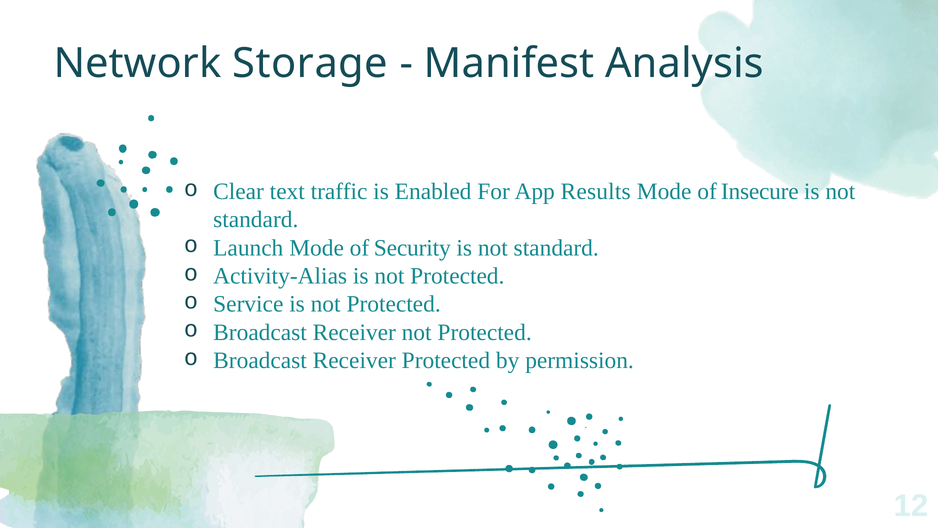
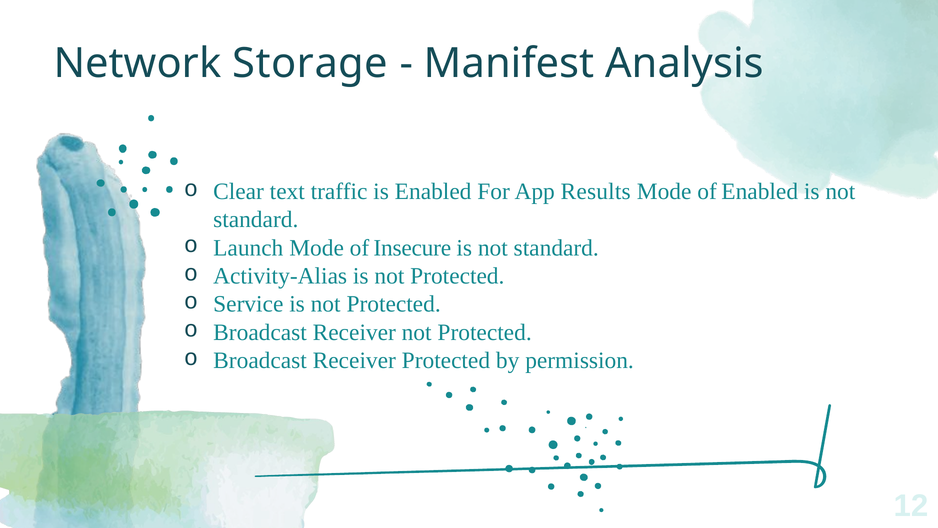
of Insecure: Insecure -> Enabled (760, 191)
Security: Security -> Insecure (412, 248)
